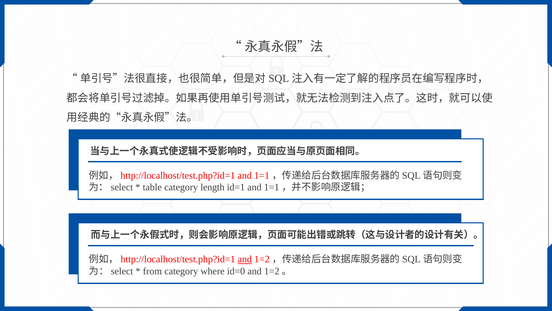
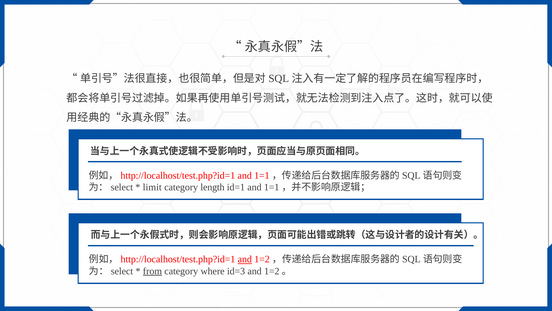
table: table -> limit (152, 187)
from underline: none -> present (152, 271)
id=0: id=0 -> id=3 (236, 271)
